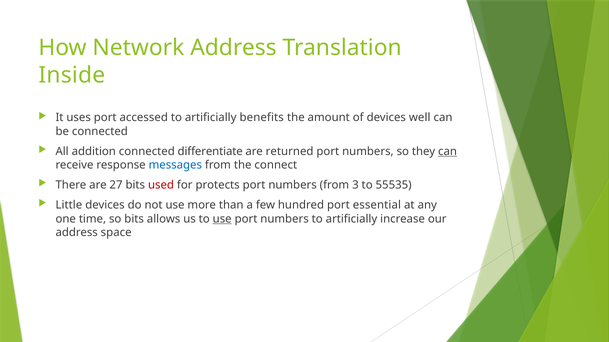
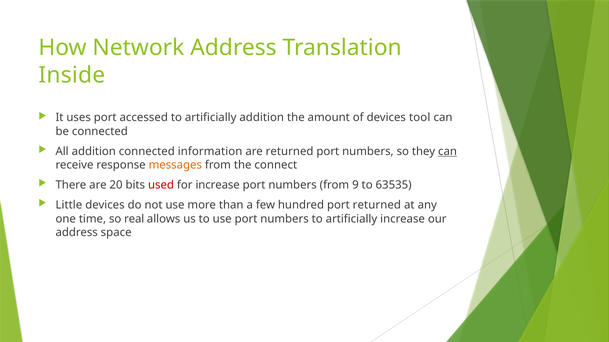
artificially benefits: benefits -> addition (262, 118)
well: well -> tool (420, 118)
differentiate: differentiate -> information (210, 152)
messages colour: blue -> orange (175, 165)
27: 27 -> 20 (116, 185)
for protects: protects -> increase (218, 185)
3: 3 -> 9 (355, 185)
55535: 55535 -> 63535 (394, 185)
port essential: essential -> returned (377, 205)
so bits: bits -> real (134, 219)
use underline: present -> none (222, 219)
